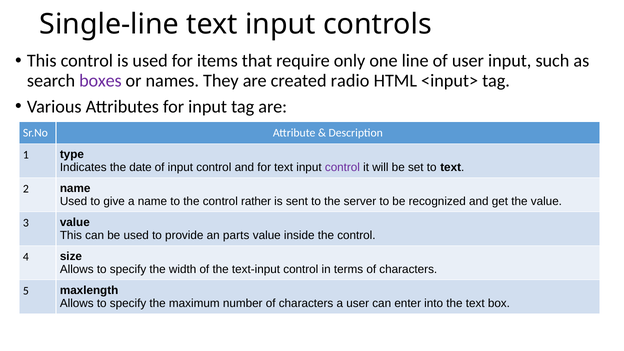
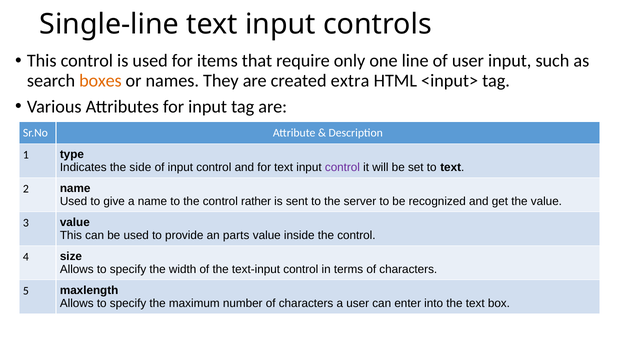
boxes colour: purple -> orange (100, 80)
radio: radio -> extra (350, 80)
date: date -> side (140, 167)
